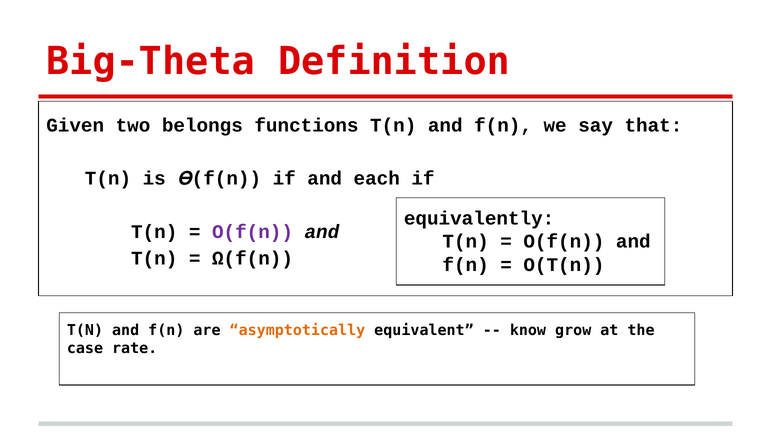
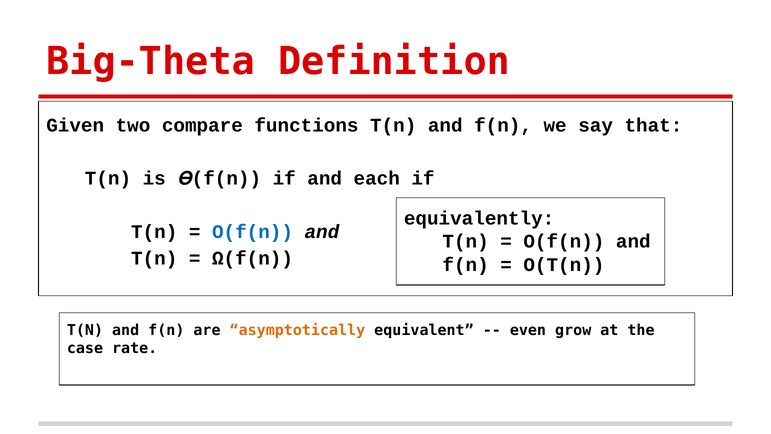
belongs: belongs -> compare (202, 125)
O(f(n colour: purple -> blue (253, 232)
know: know -> even (528, 330)
